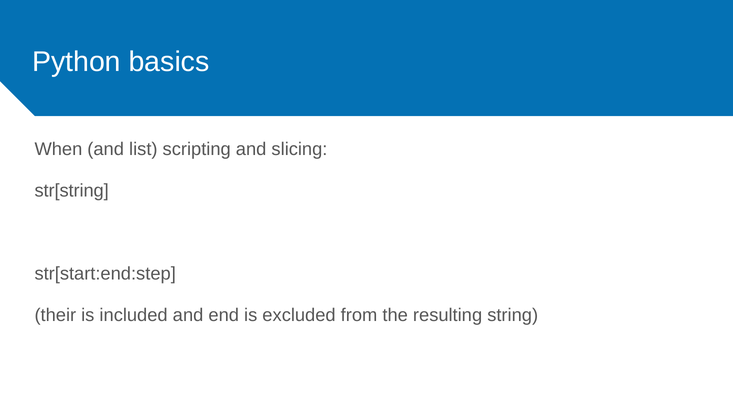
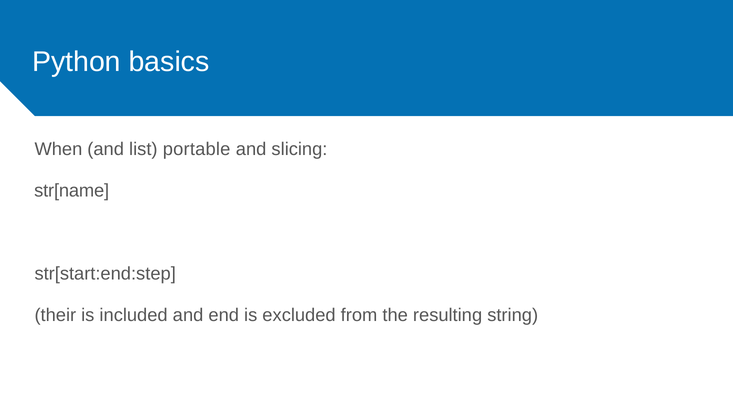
scripting: scripting -> portable (197, 149)
str[string: str[string -> str[name (72, 191)
